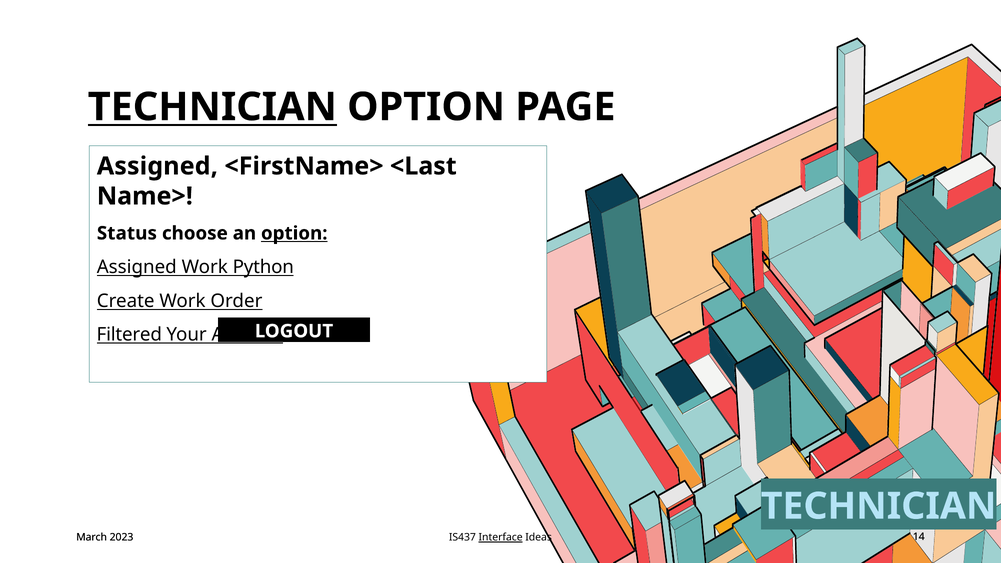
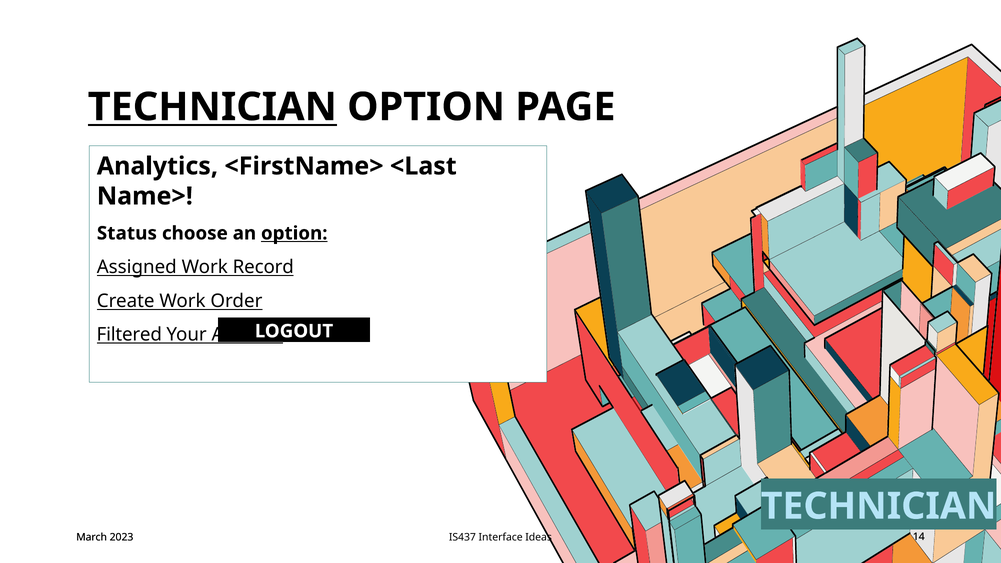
Assigned: Assigned -> Analytics (157, 166)
Python: Python -> Record (263, 267)
Interface underline: present -> none (501, 538)
